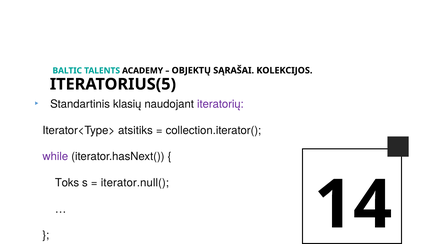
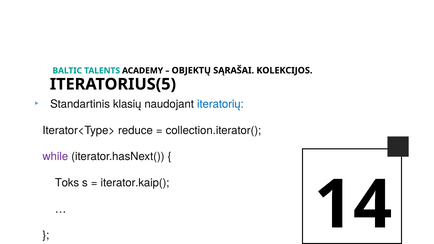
iteratorių colour: purple -> blue (220, 104)
atsitiks: atsitiks -> reduce (135, 130)
iterator.null(: iterator.null( -> iterator.kaip( (135, 183)
